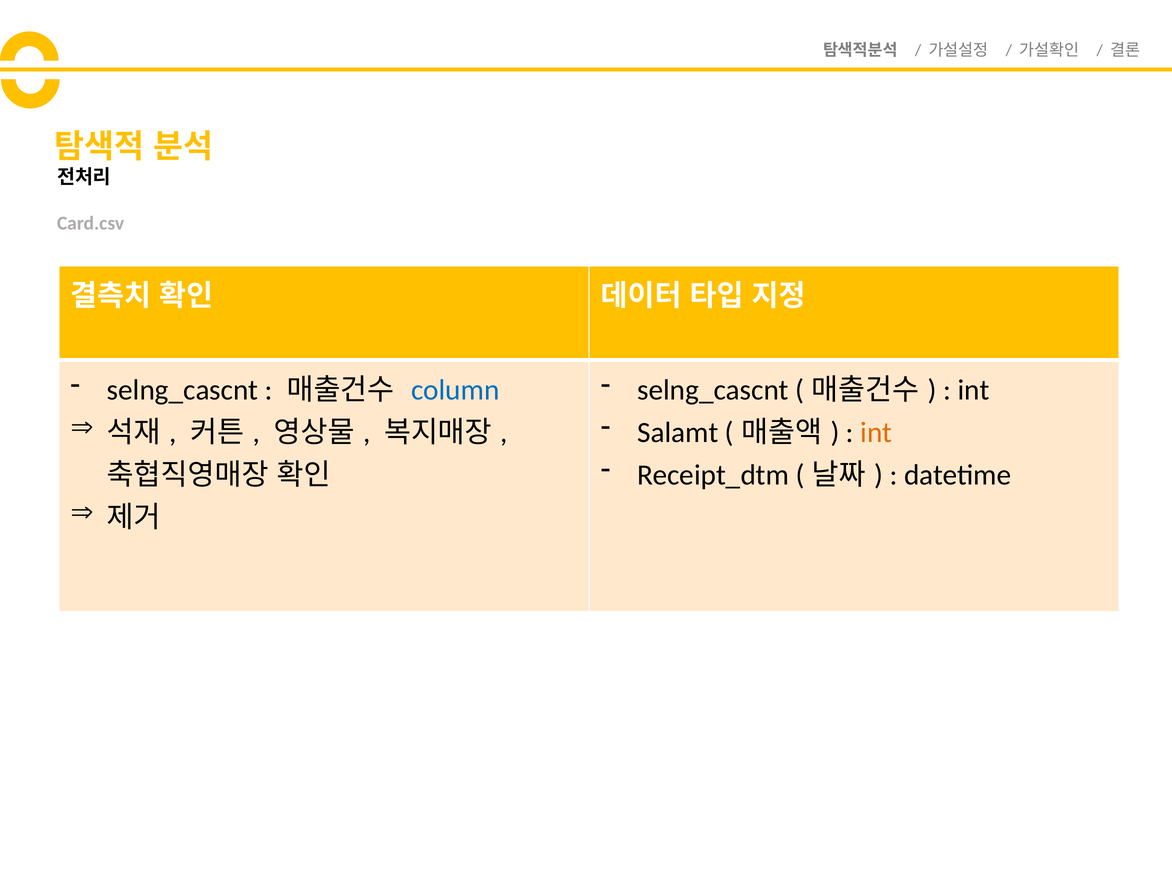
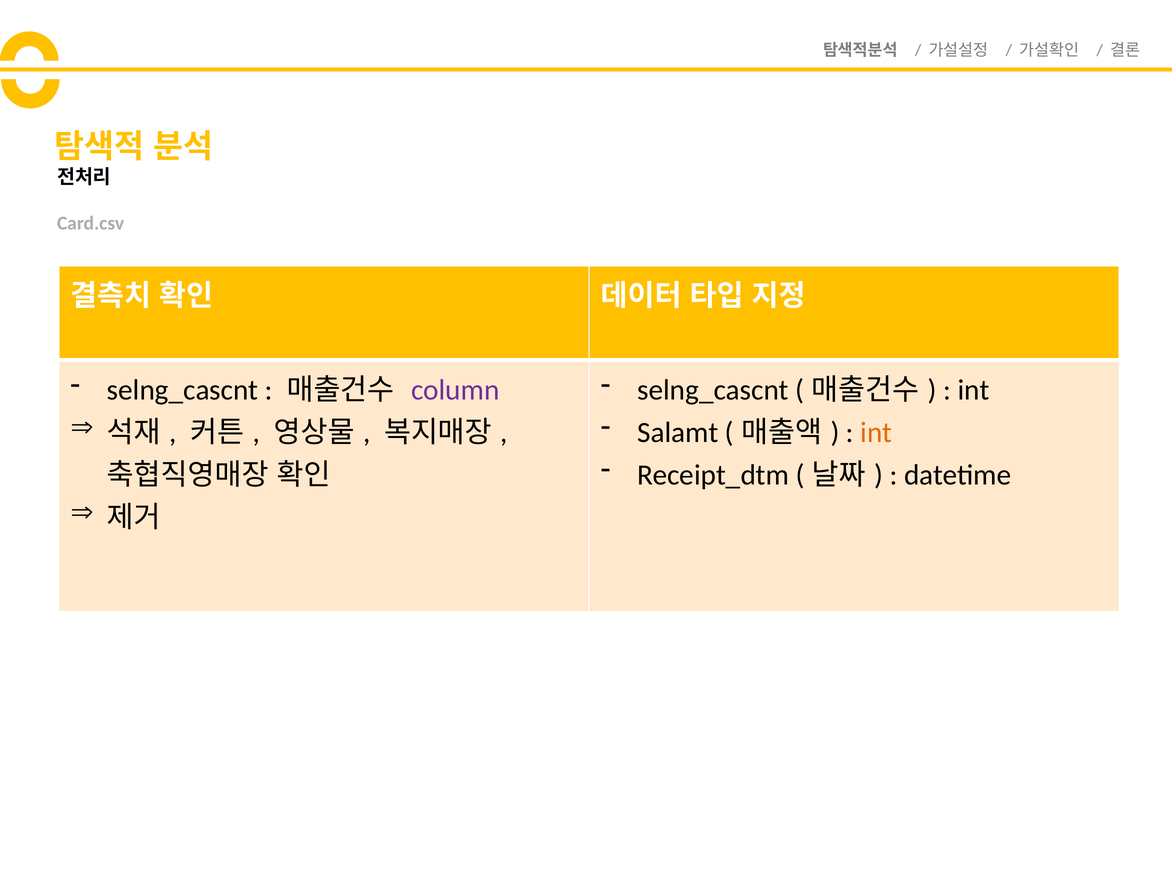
column colour: blue -> purple (455, 390)
